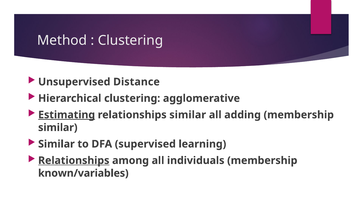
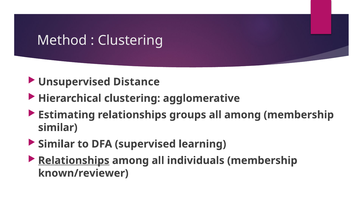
Estimating underline: present -> none (67, 115)
relationships similar: similar -> groups (188, 115)
all adding: adding -> among (243, 115)
known/variables: known/variables -> known/reviewer (83, 173)
